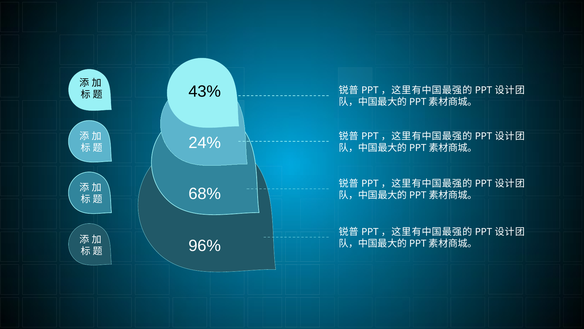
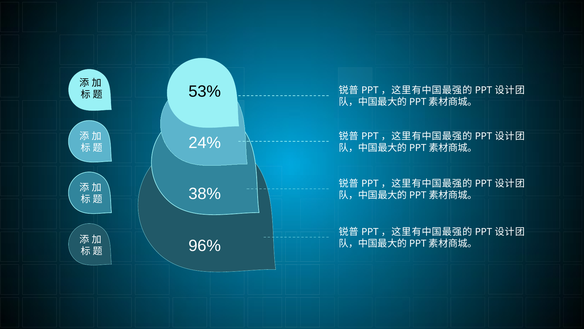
43%: 43% -> 53% (205, 91)
68%: 68% -> 38% (205, 194)
